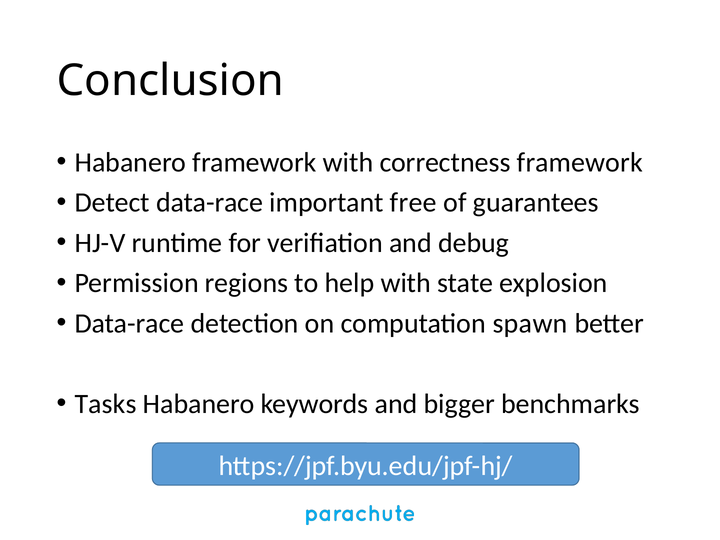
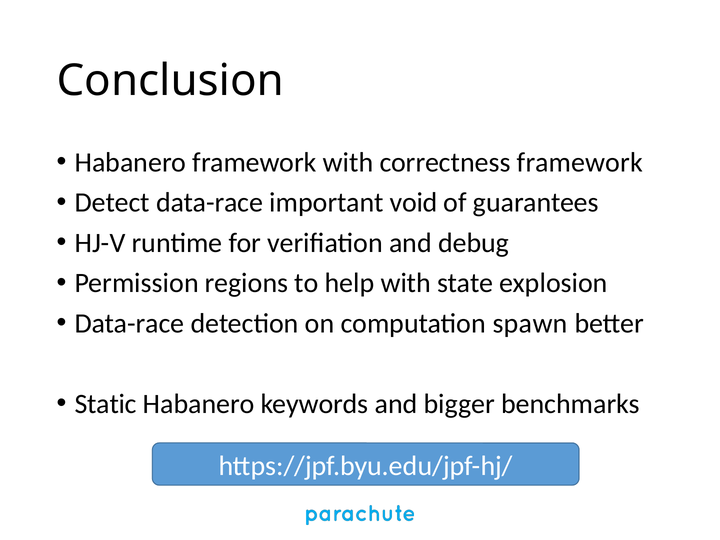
free: free -> void (414, 203)
Tasks: Tasks -> Static (106, 404)
